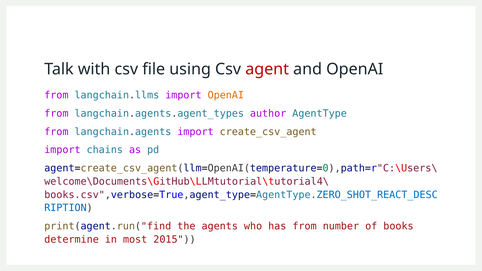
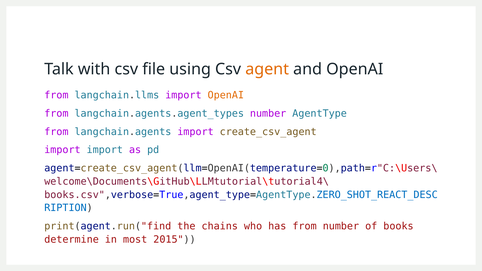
agent colour: red -> orange (267, 69)
langchain.agents.agent_types author: author -> number (268, 113)
import chains: chains -> import (105, 150)
agents: agents -> chains (220, 226)
